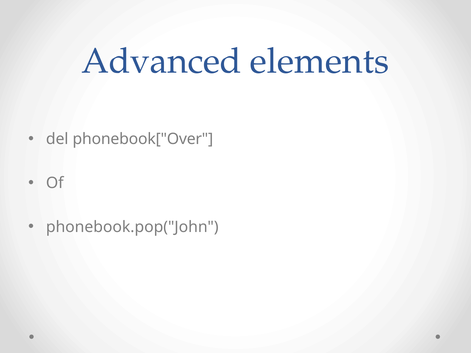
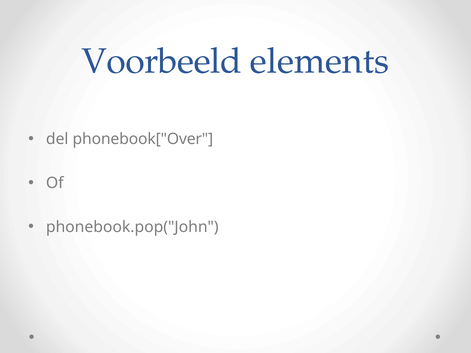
Advanced: Advanced -> Voorbeeld (162, 61)
